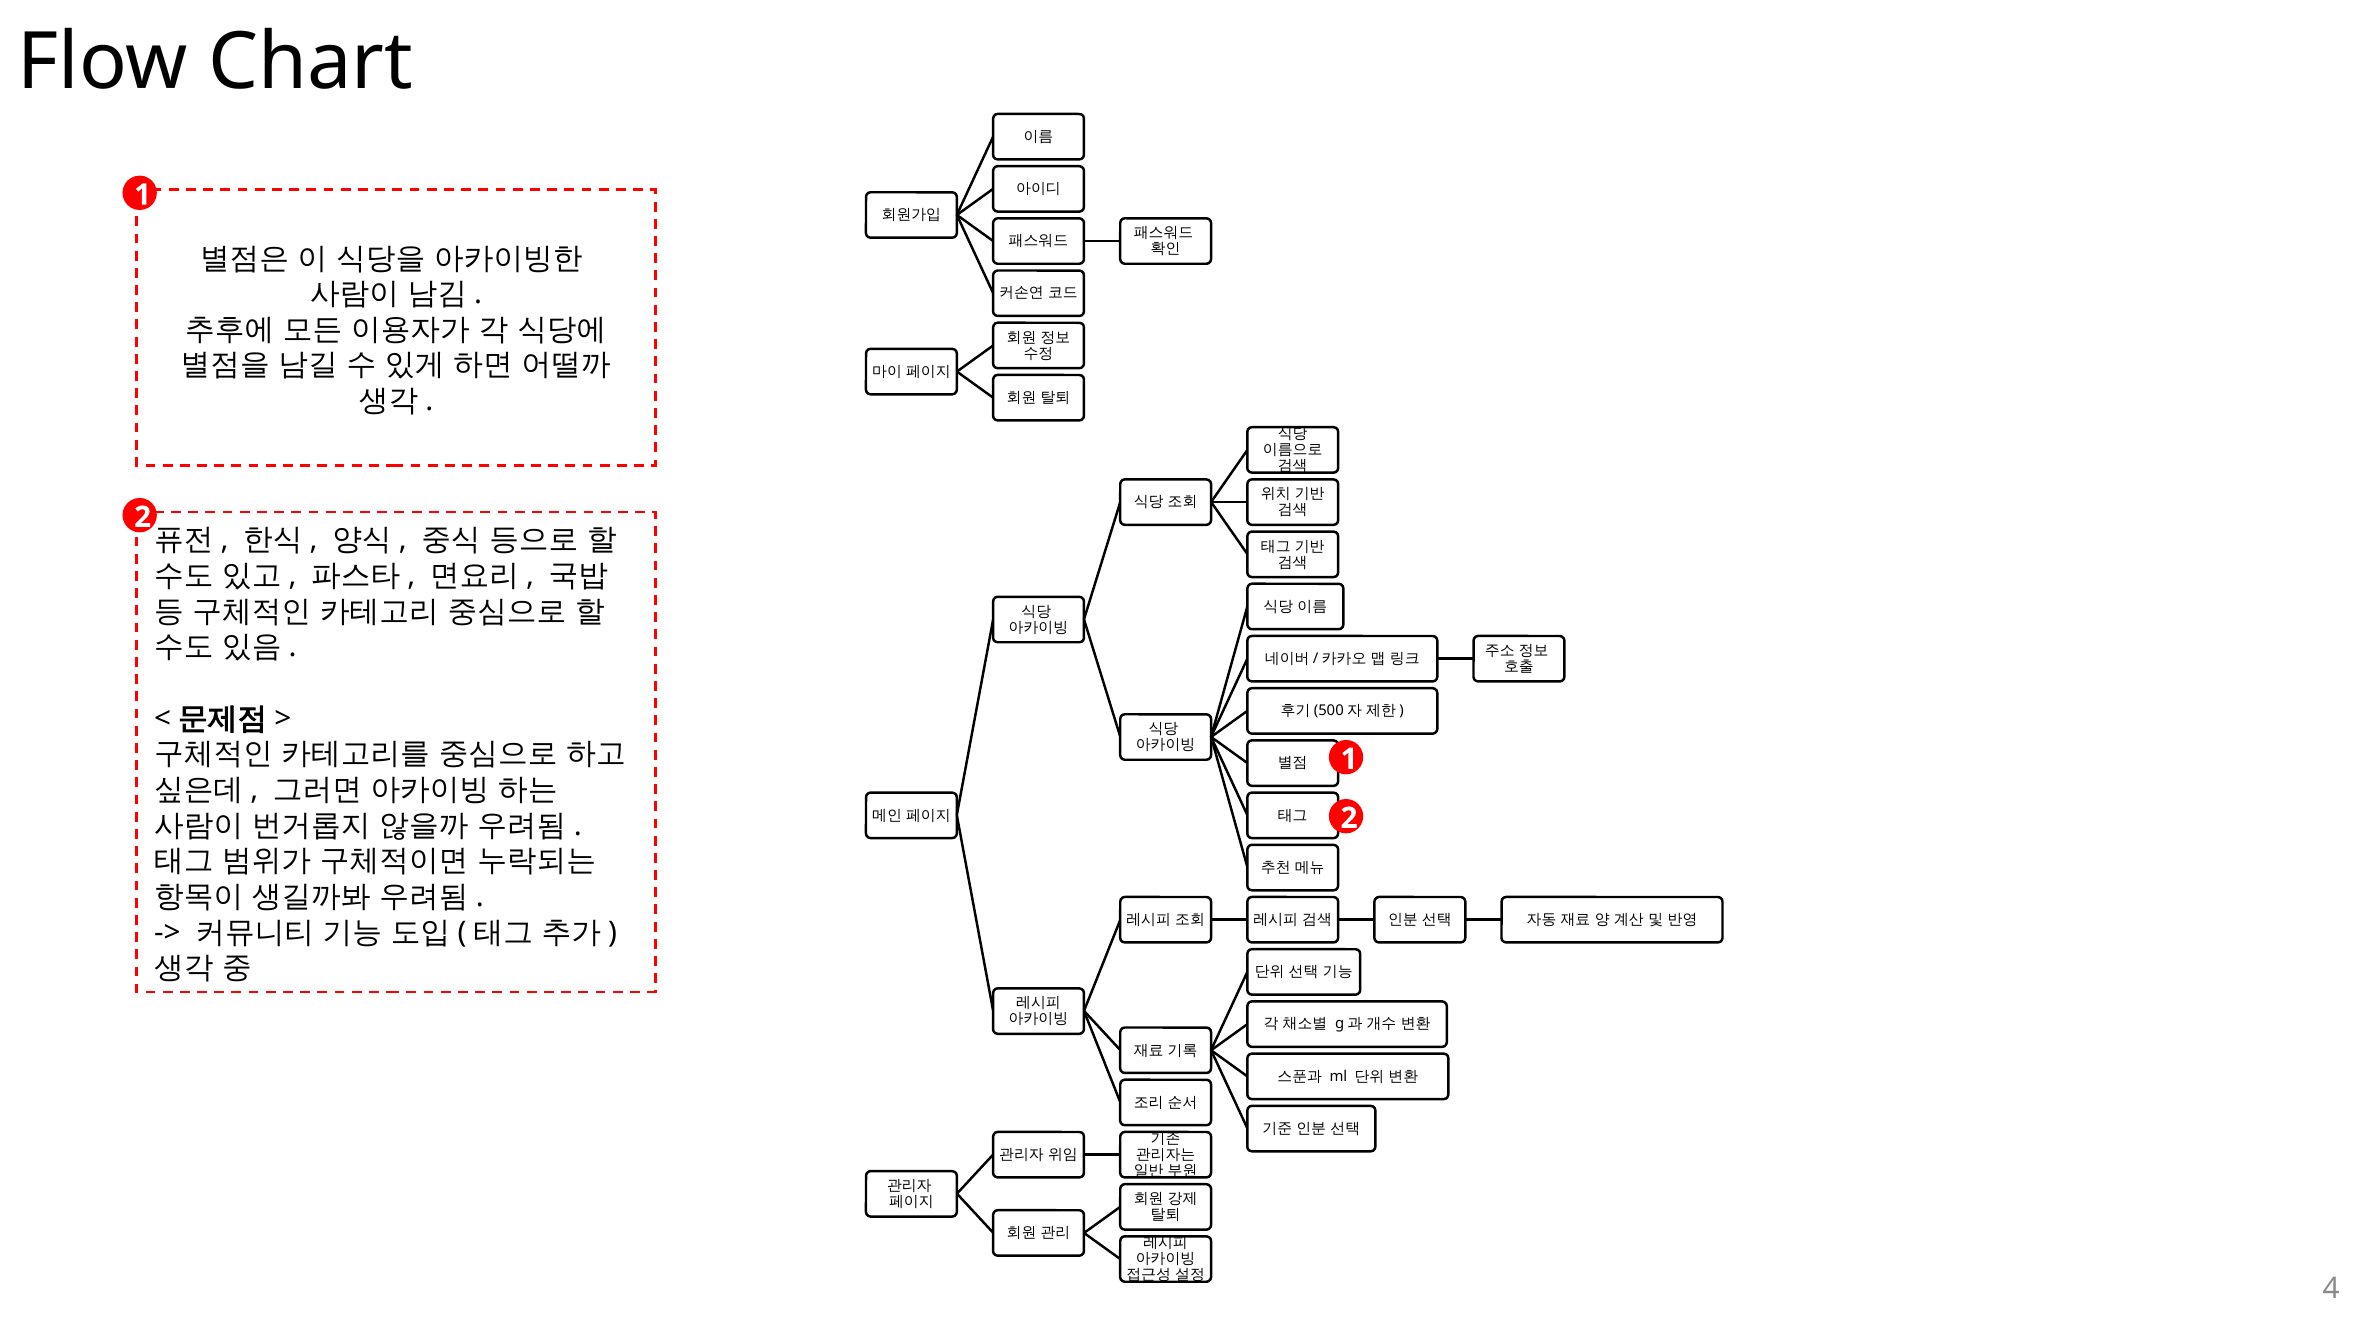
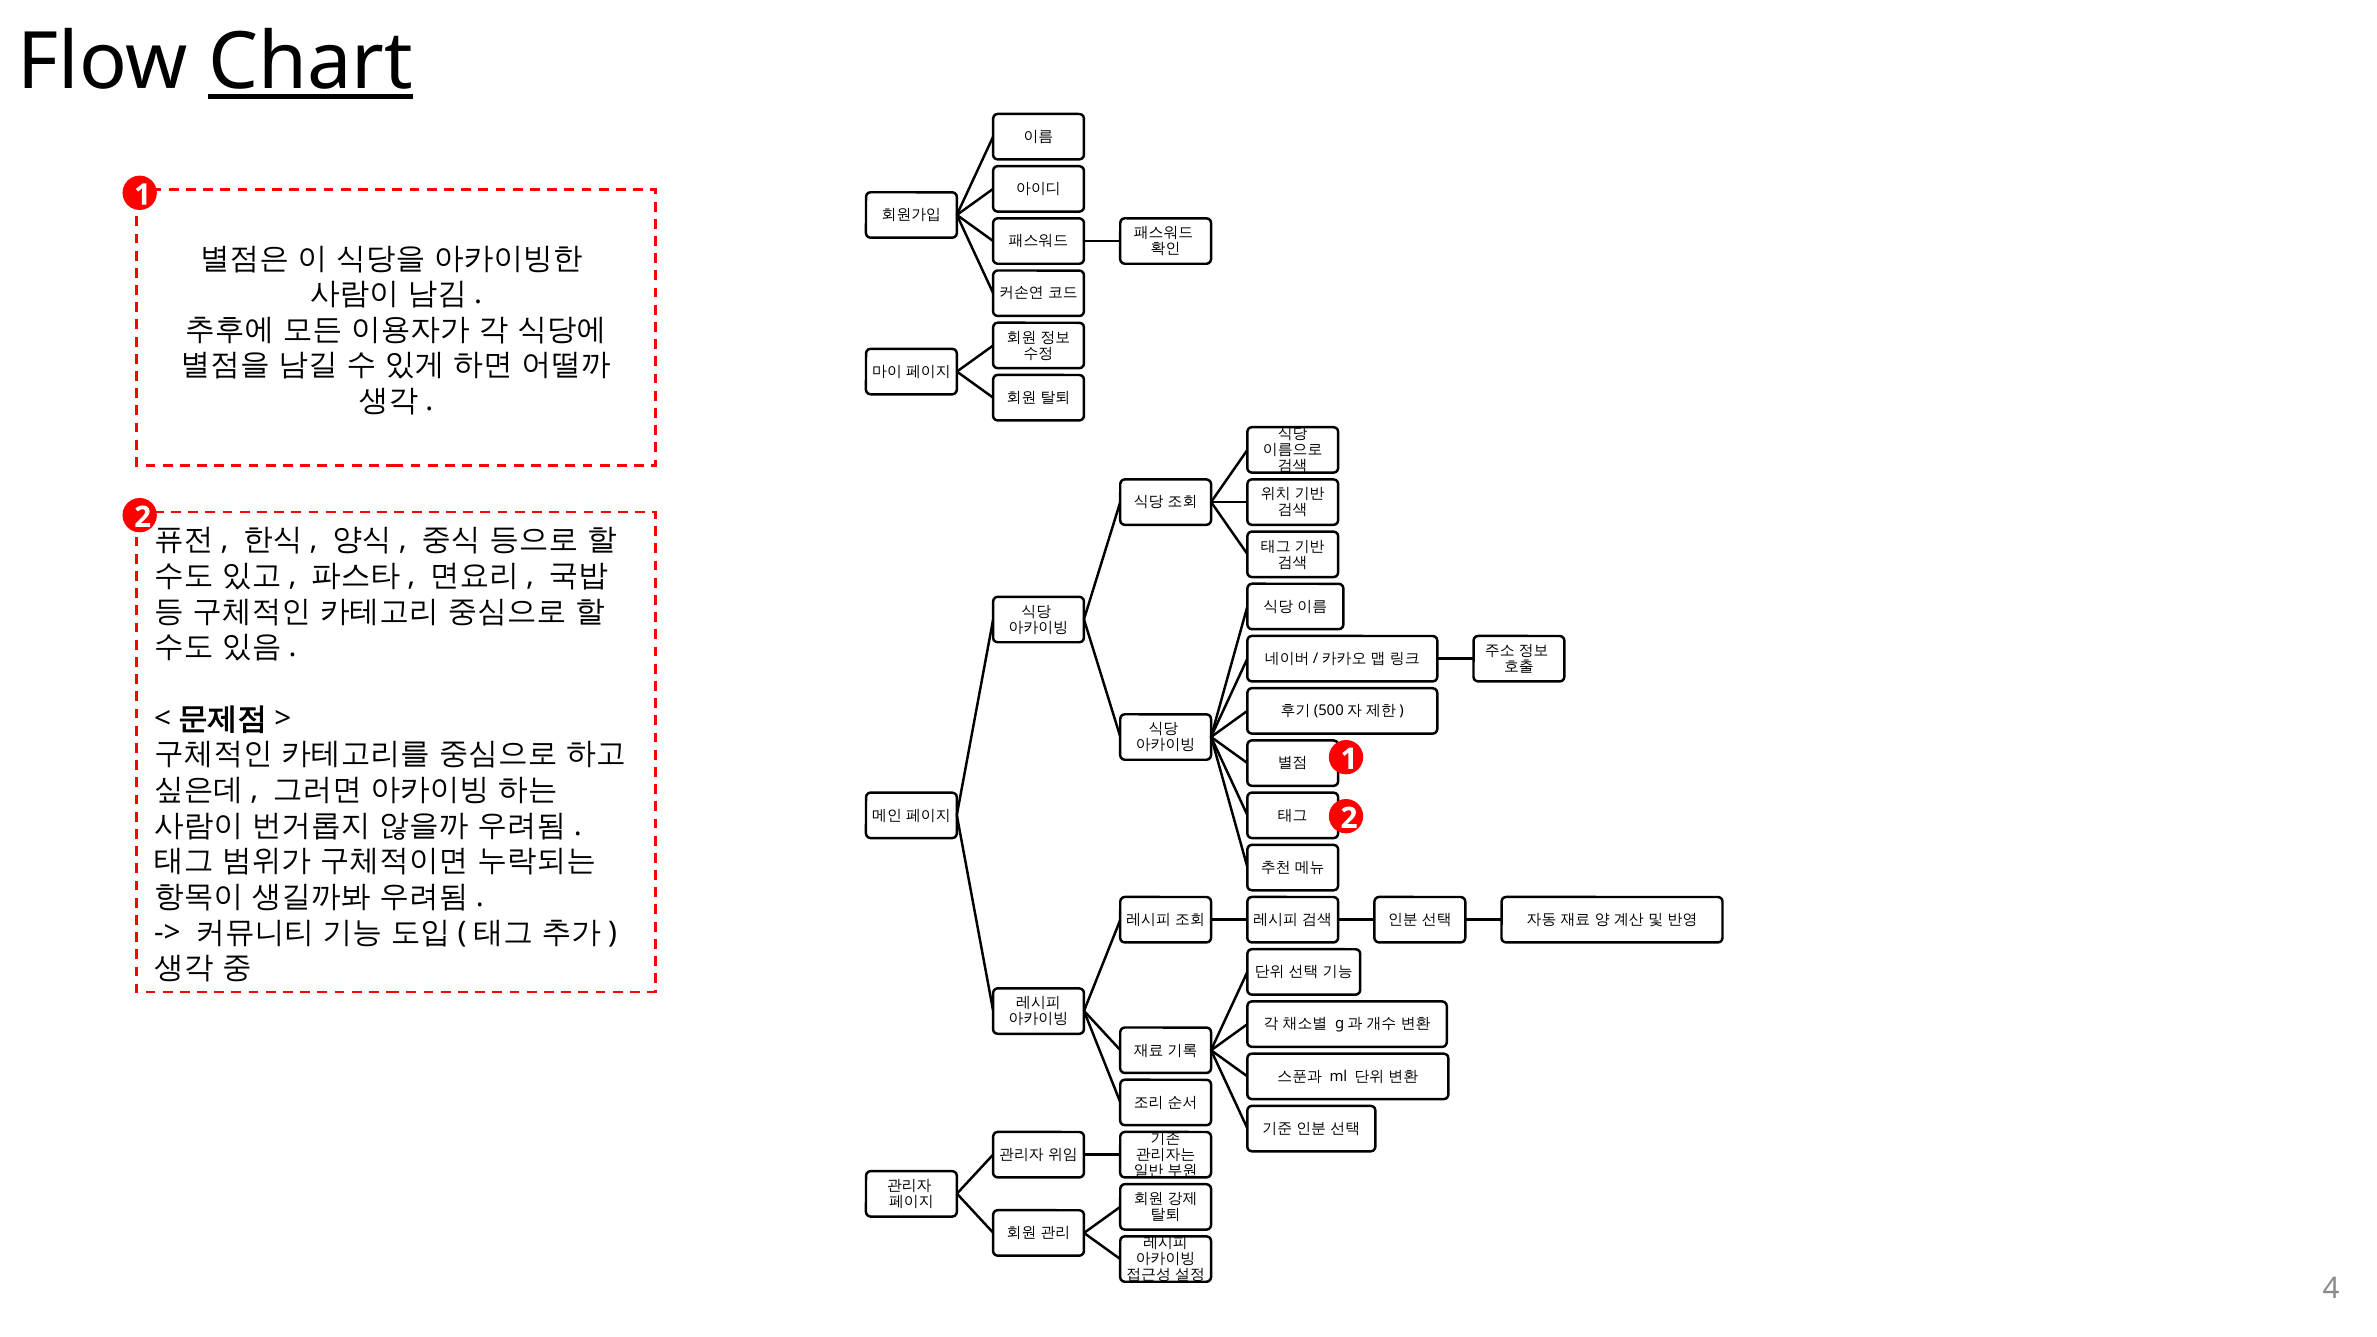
Chart underline: none -> present (311, 62)
